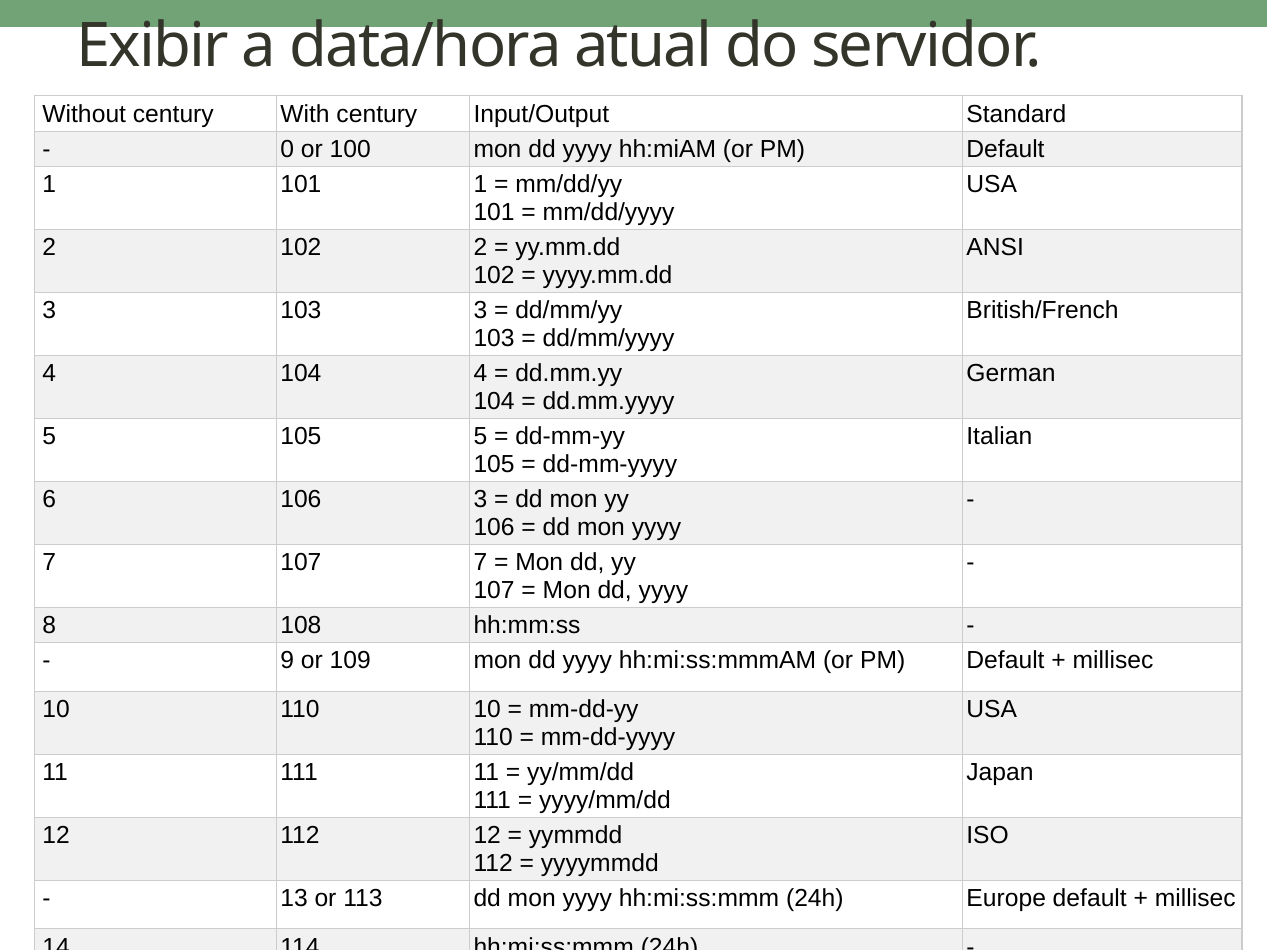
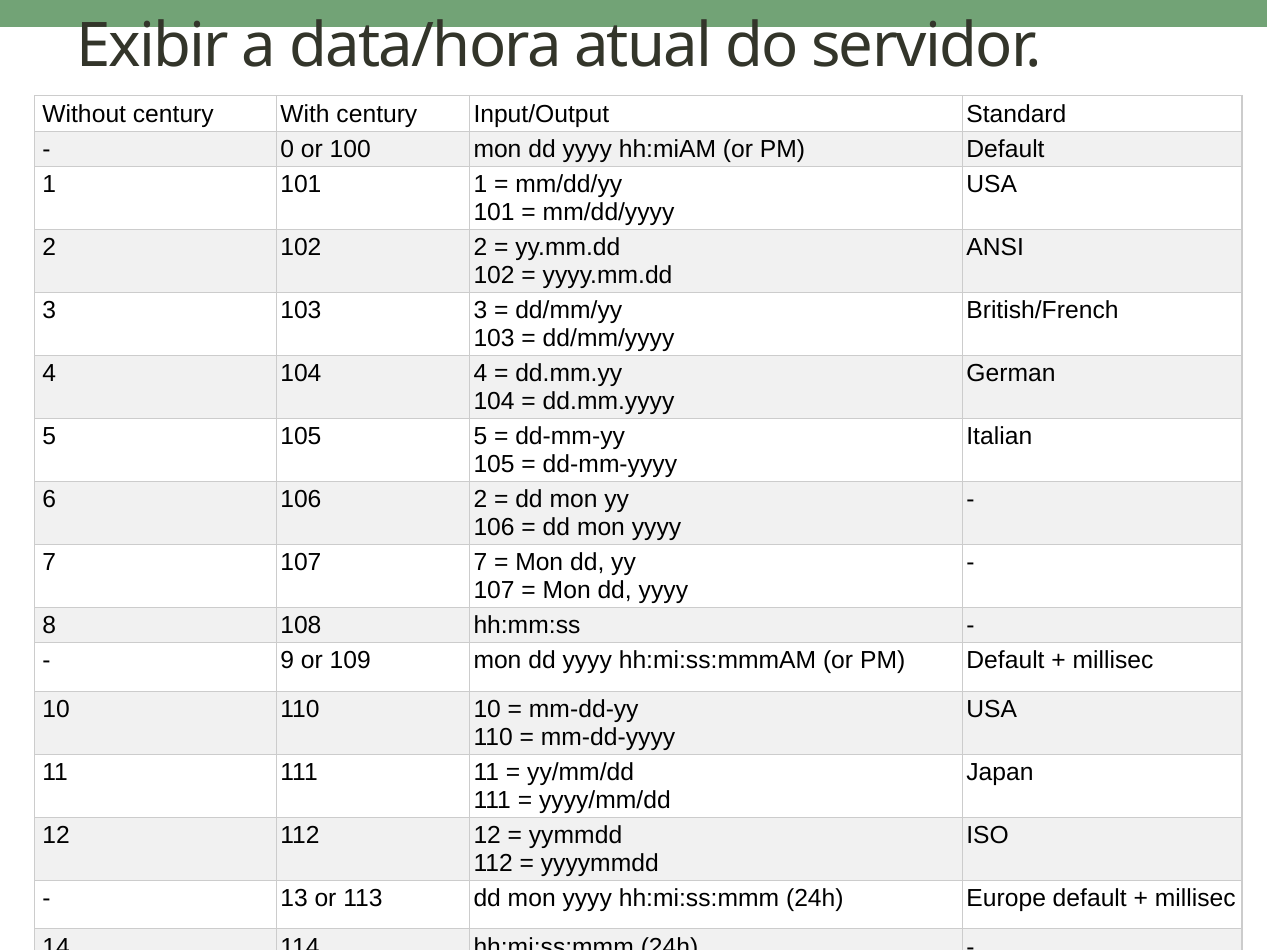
106 3: 3 -> 2 (480, 500)
